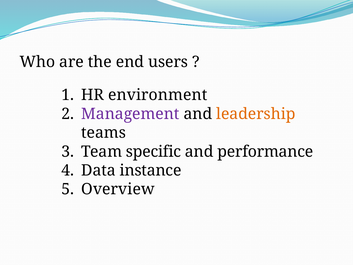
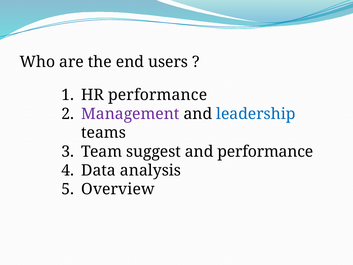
HR environment: environment -> performance (158, 95)
leadership colour: orange -> blue (256, 114)
specific: specific -> suggest (154, 151)
instance: instance -> analysis (150, 170)
